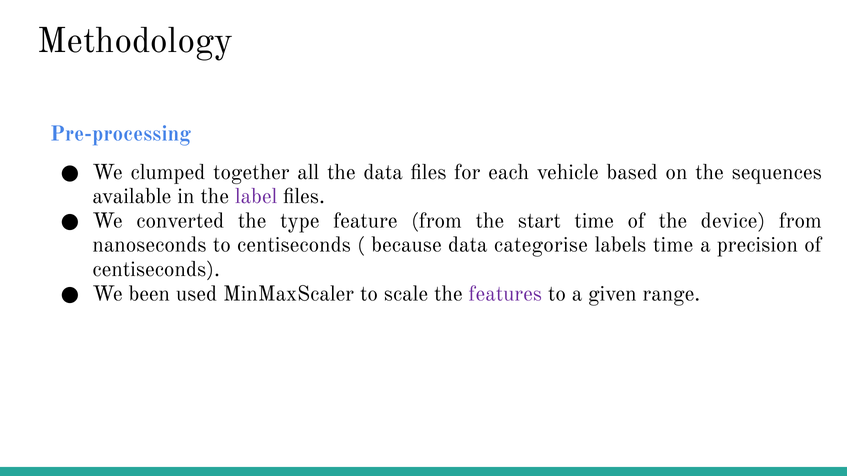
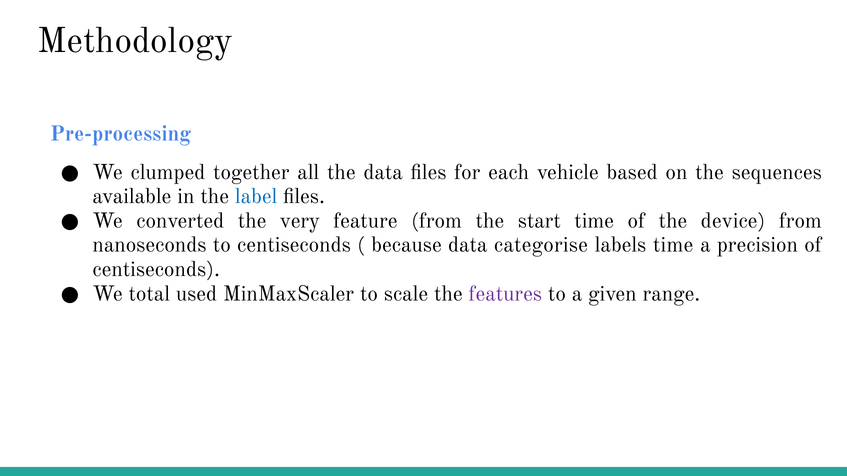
label colour: purple -> blue (256, 197)
type: type -> very (300, 221)
been: been -> total (149, 294)
